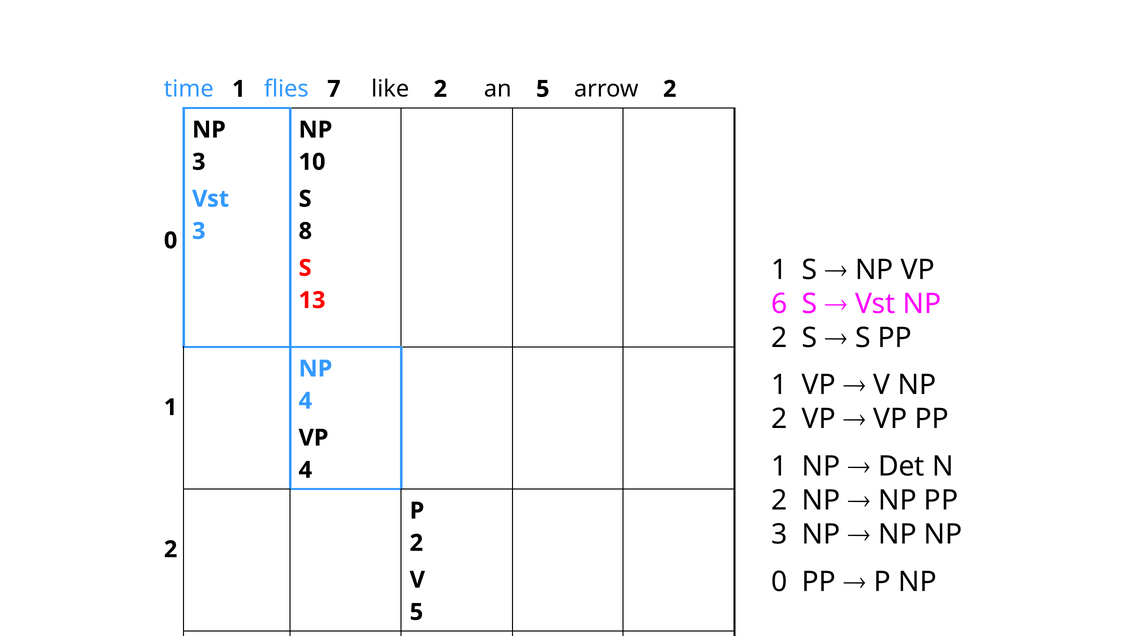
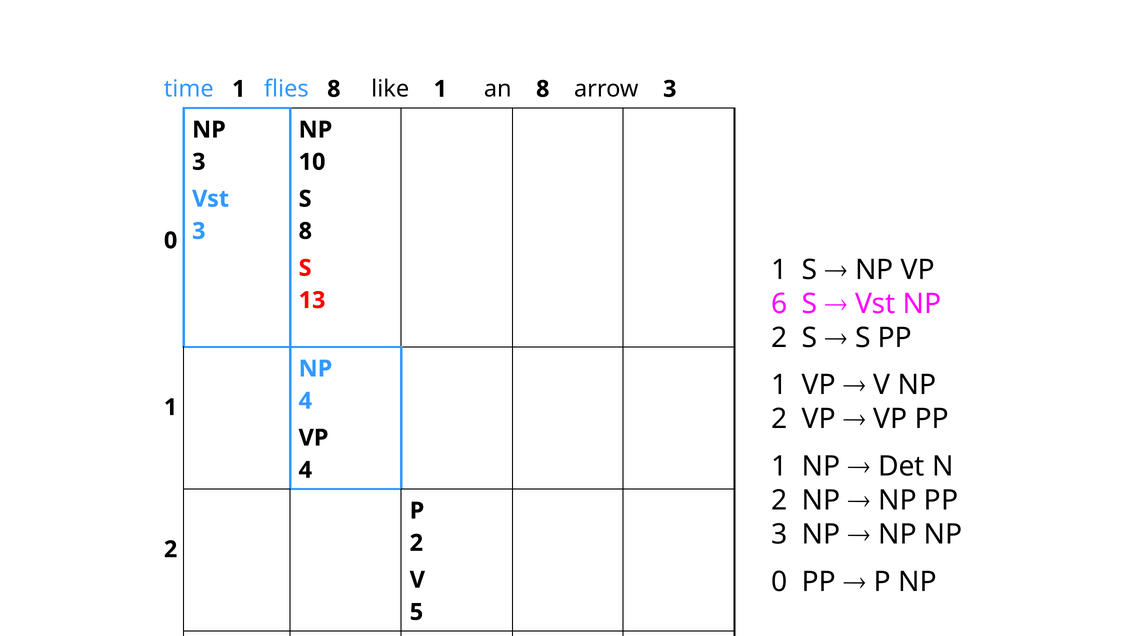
flies 7: 7 -> 8 (334, 89)
like 2: 2 -> 1 (440, 89)
an 5: 5 -> 8 (543, 89)
arrow 2: 2 -> 3 (670, 89)
